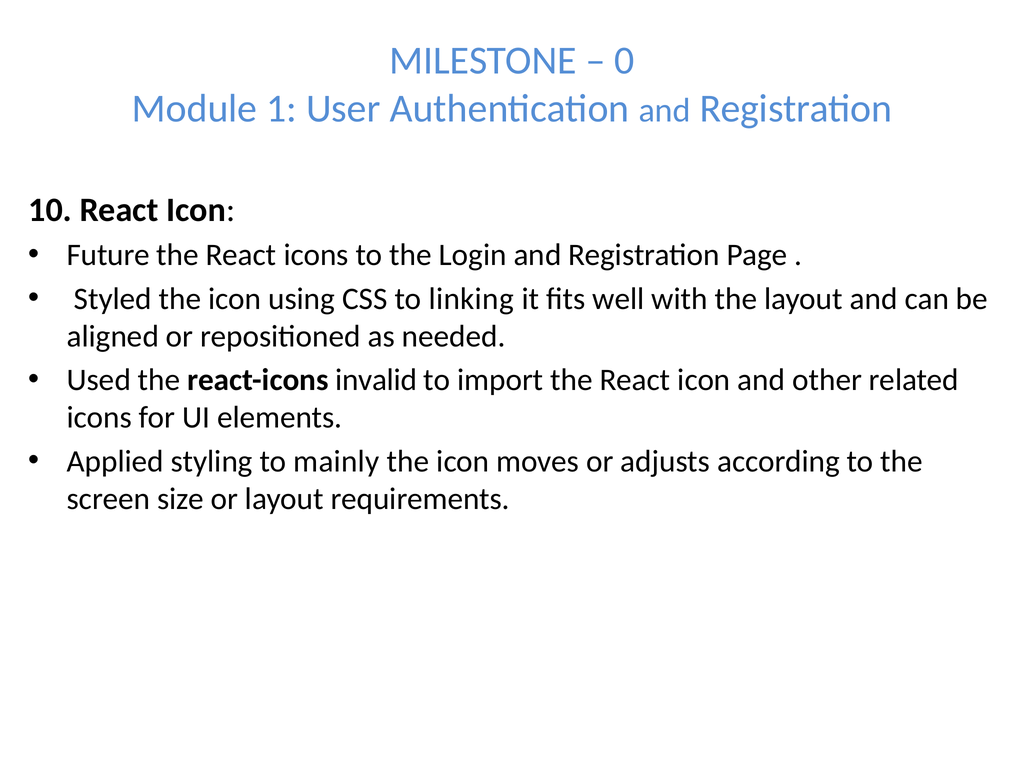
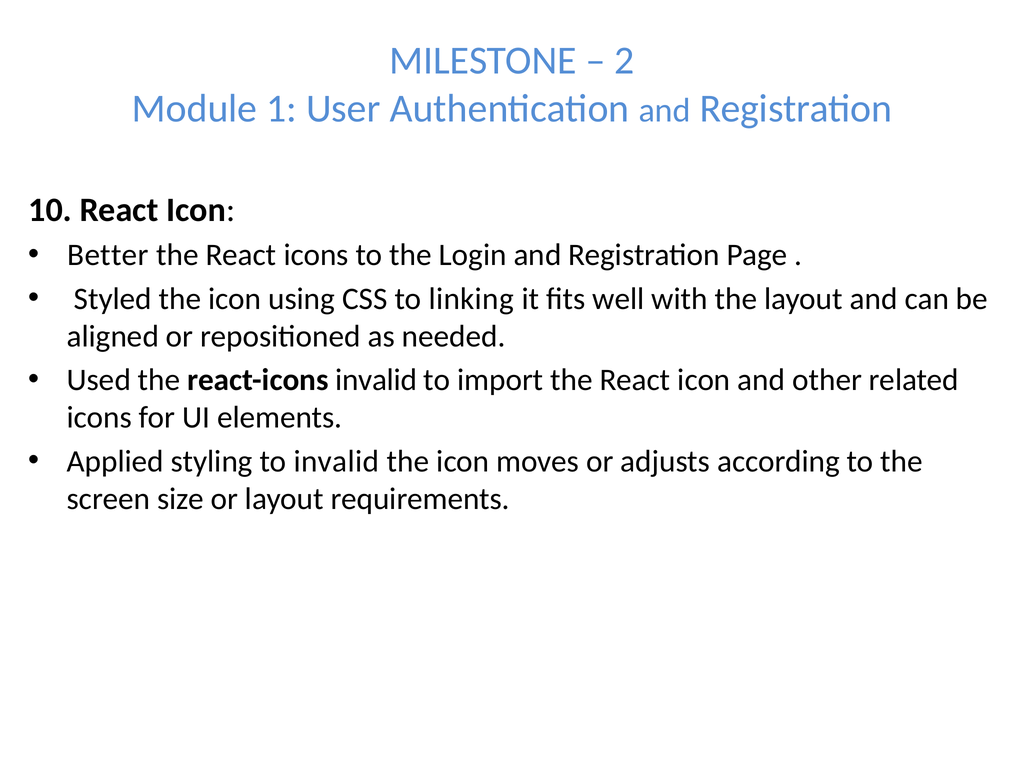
0: 0 -> 2 (625, 61)
Future: Future -> Better (108, 255)
to mainly: mainly -> invalid (336, 461)
